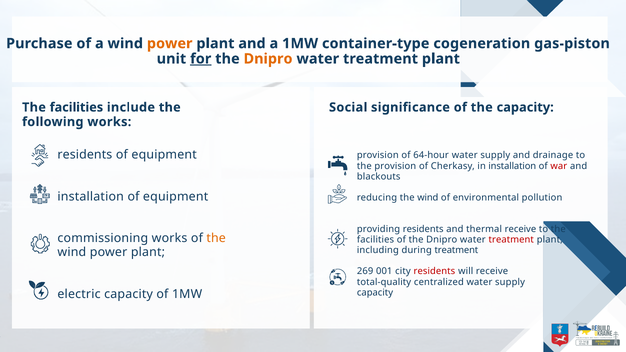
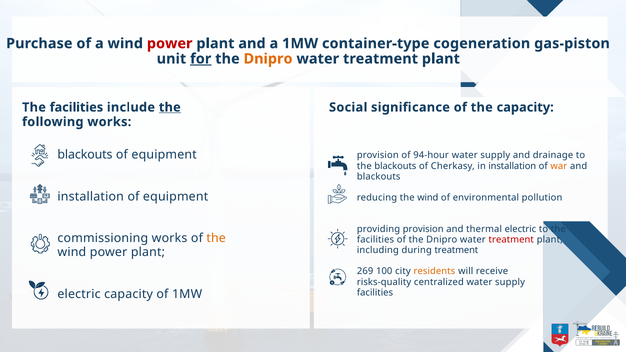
power colour: orange -> red (170, 43)
the underline: none -> present (170, 107)
residents: residents -> blackouts (85, 155)
64-hour: 64-hour -> 94-hour (431, 155)
the provision: provision -> blackouts (395, 166)
war colour: red -> orange (559, 166)
providing residents: residents -> provision (423, 229)
thermal receive: receive -> electric (520, 229)
001: 001 -> 100 (384, 271)
residents colour: red -> orange (434, 271)
total-quality: total-quality -> risks-quality (384, 282)
capacity: capacity -> facilities (375, 293)
